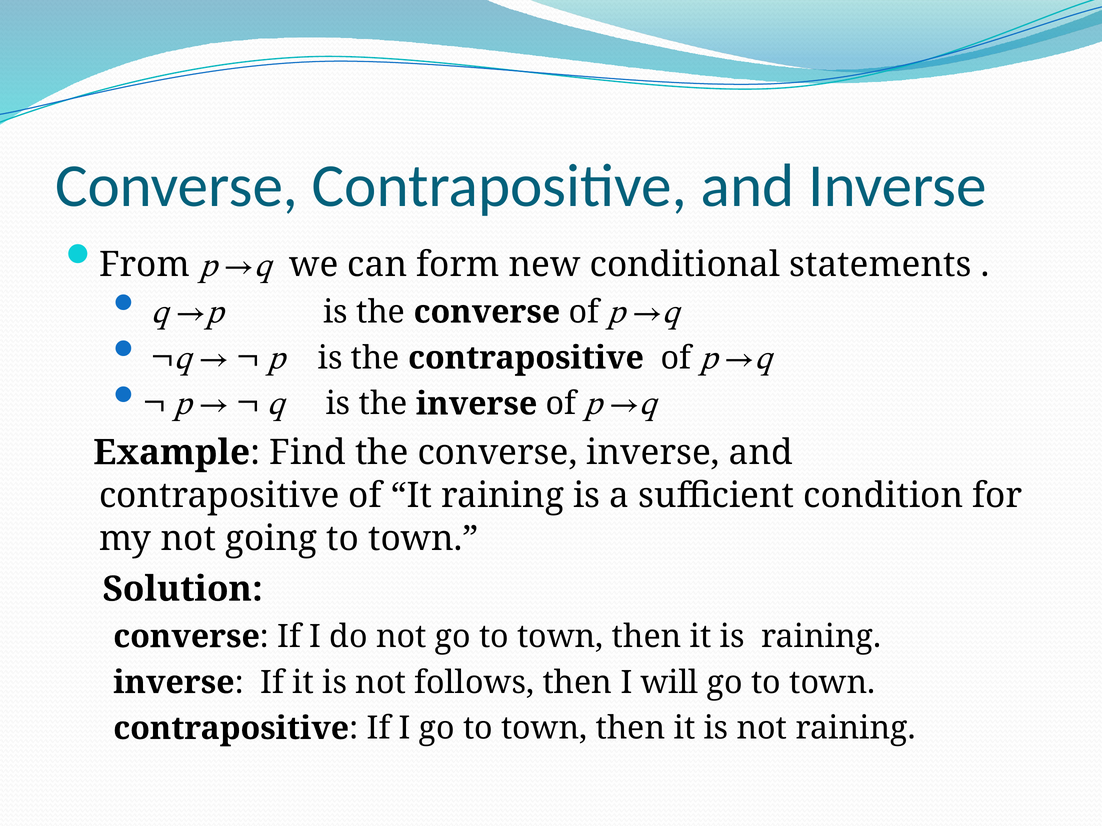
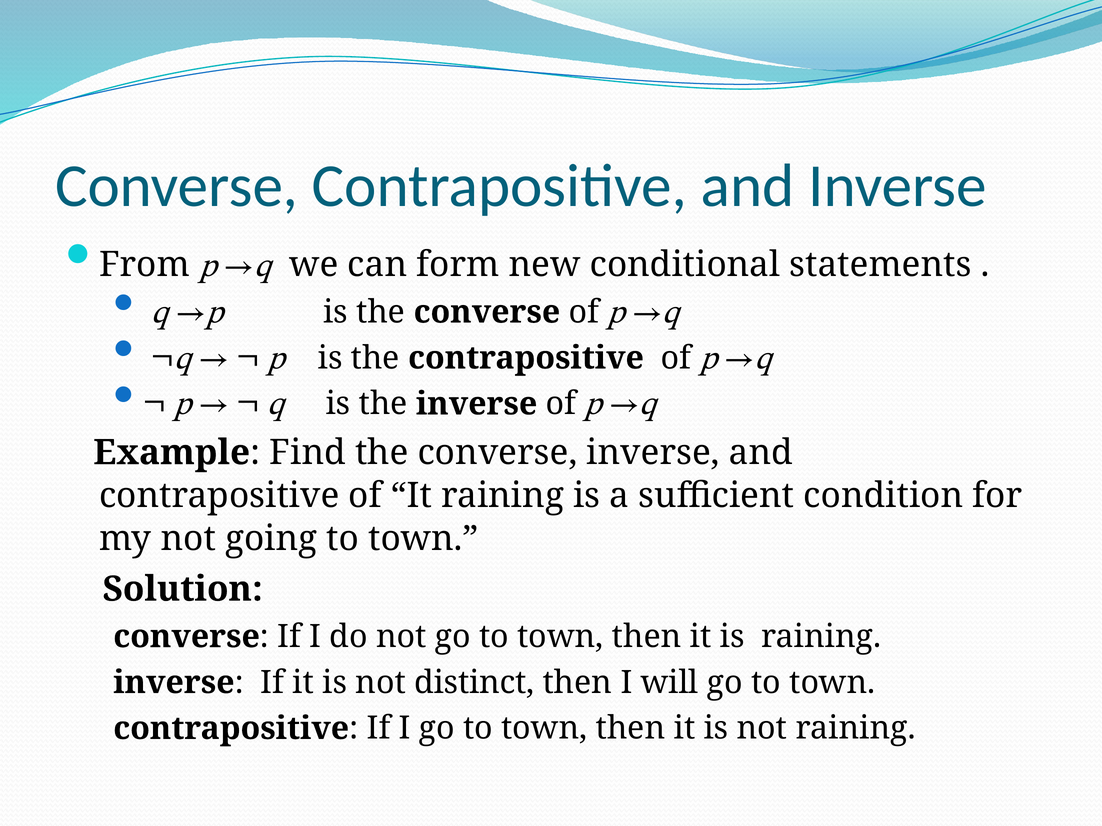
follows: follows -> distinct (474, 683)
